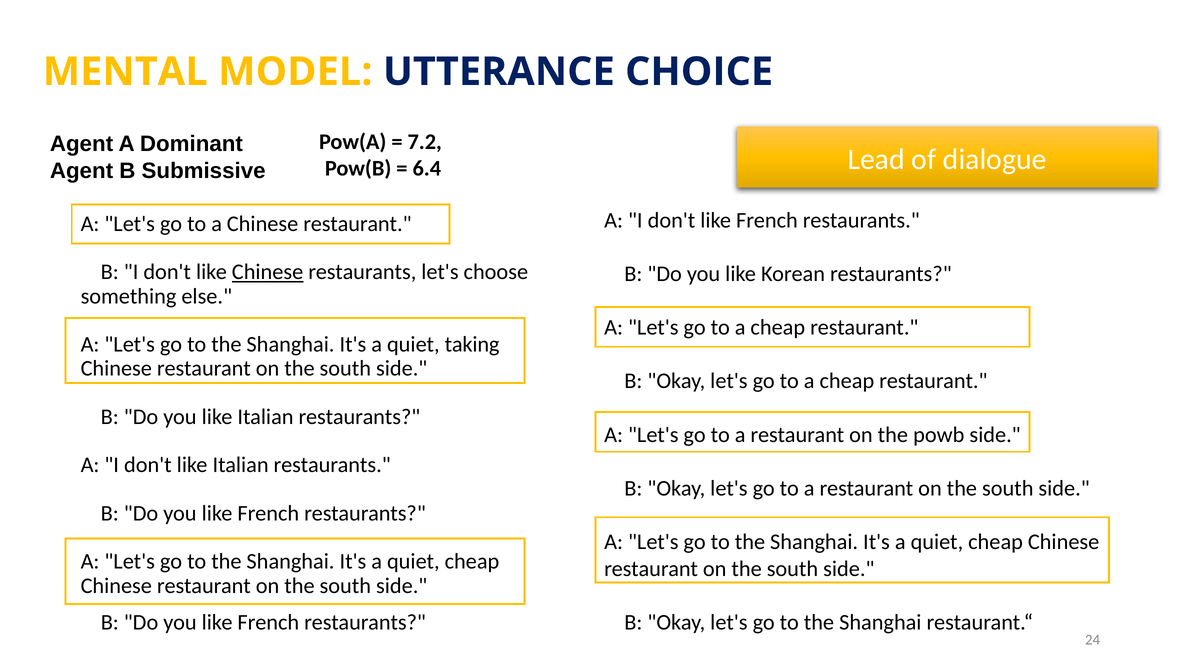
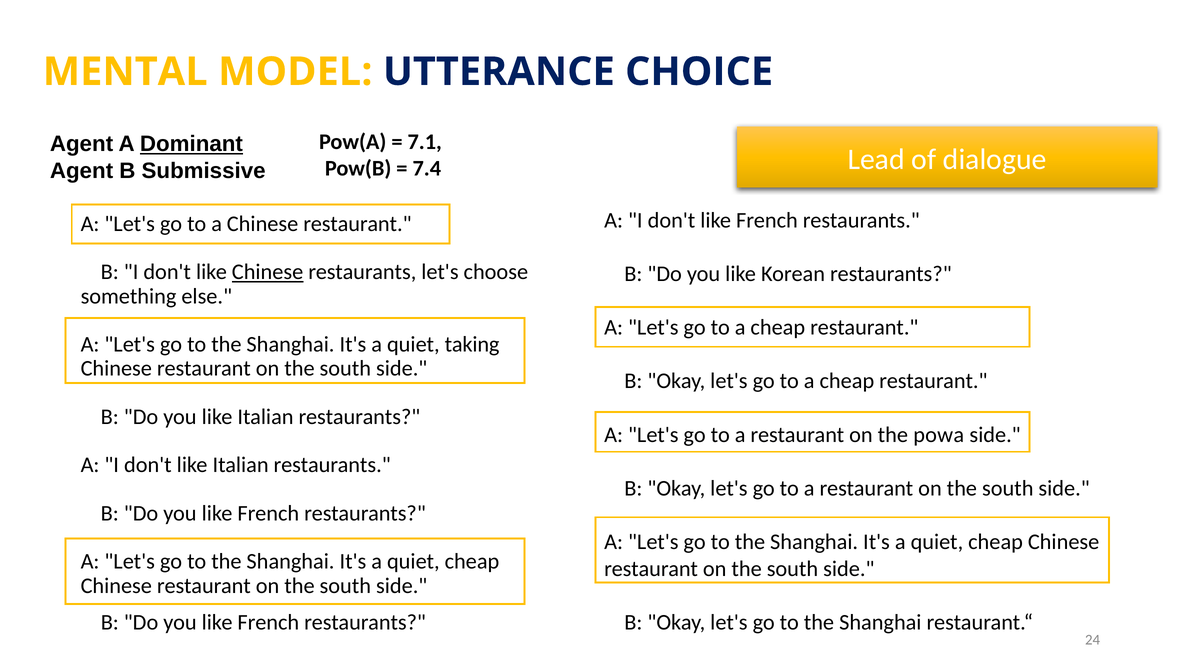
7.2: 7.2 -> 7.1 (425, 142)
Dominant underline: none -> present (191, 144)
6.4: 6.4 -> 7.4 (427, 169)
powb: powb -> powa (939, 435)
